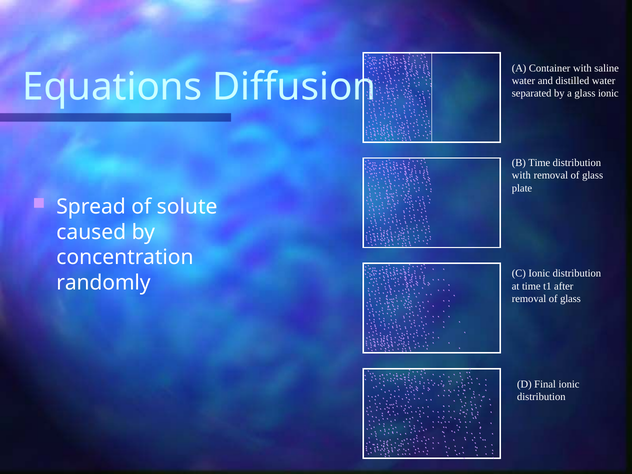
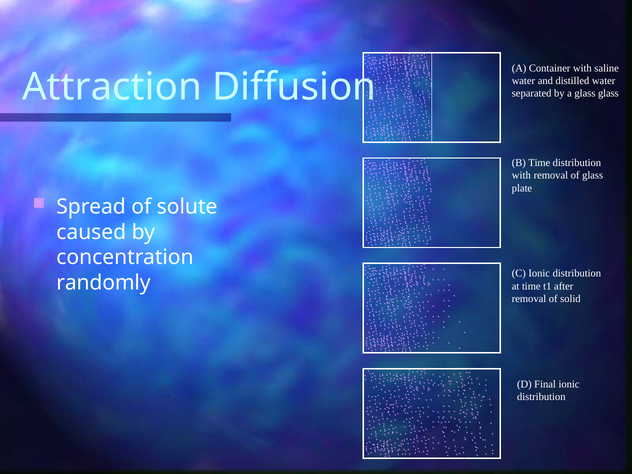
Equations: Equations -> Attraction (112, 87)
glass ionic: ionic -> glass (608, 93)
glass: glass -> solid (570, 299)
